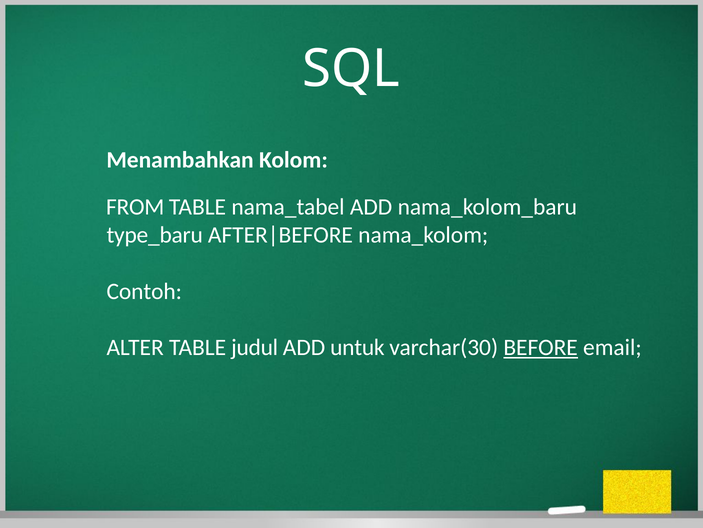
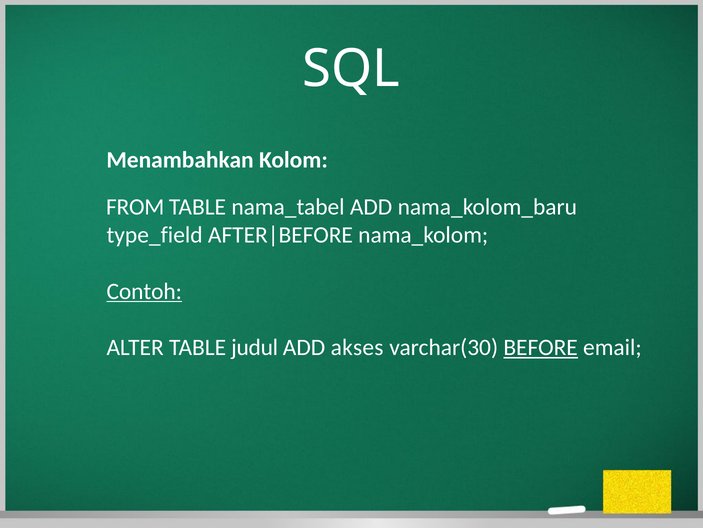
type_baru: type_baru -> type_field (155, 235)
Contoh underline: none -> present (144, 291)
untuk: untuk -> akses (357, 347)
